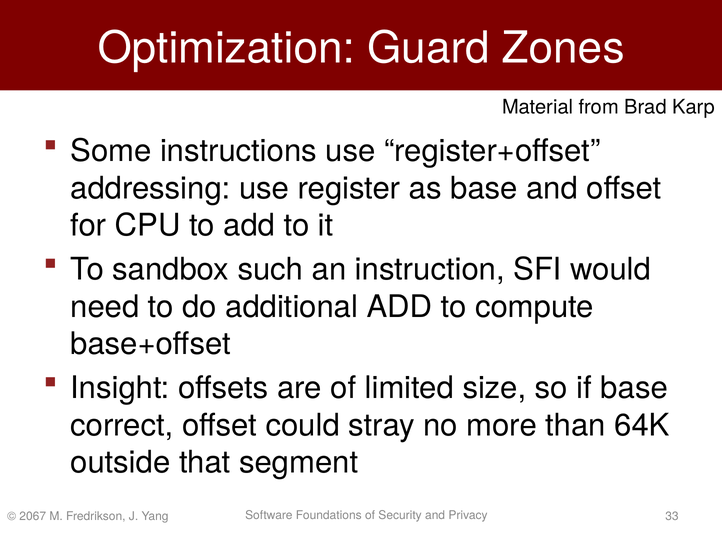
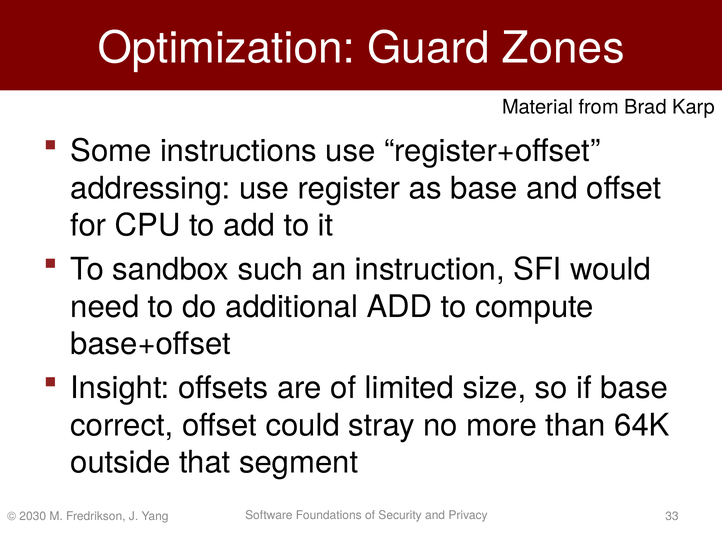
2067: 2067 -> 2030 (33, 516)
